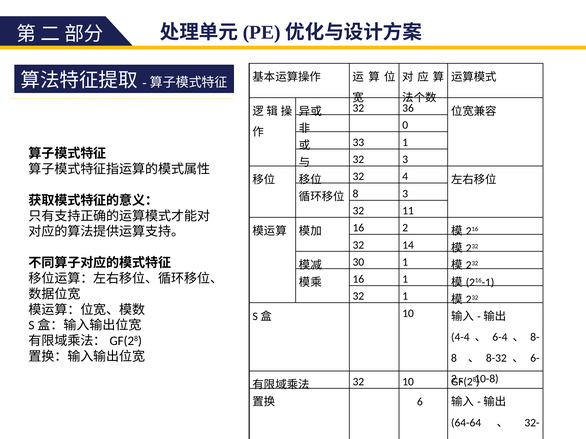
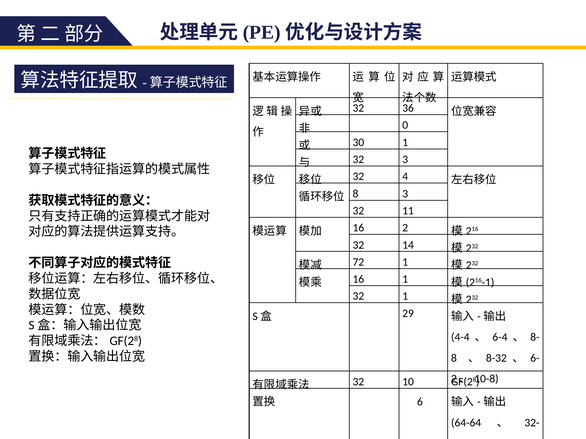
33: 33 -> 30 (358, 142)
30: 30 -> 72 (358, 262)
10: 10 -> 29 (408, 314)
